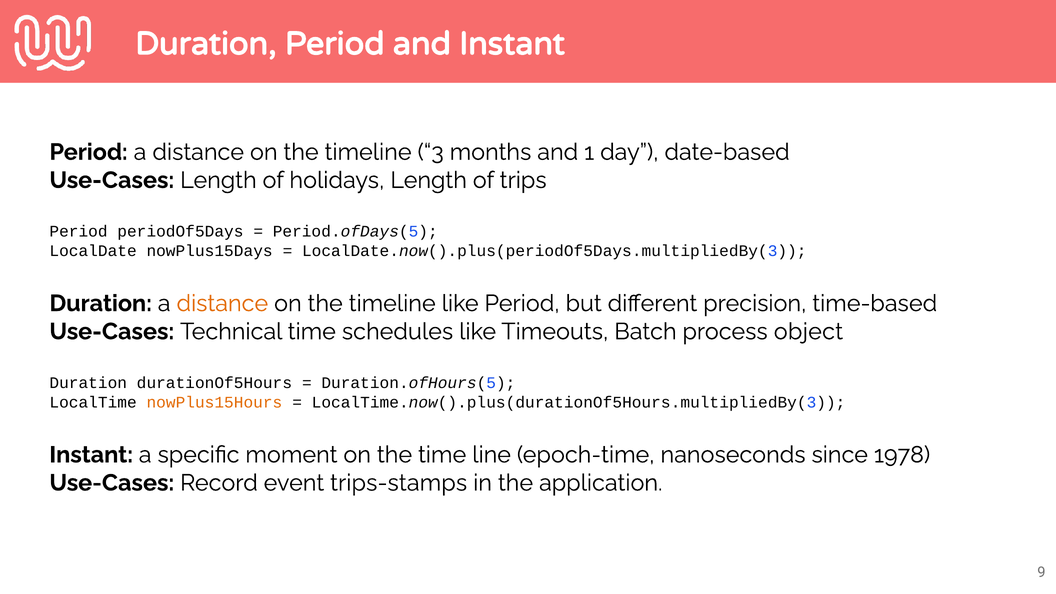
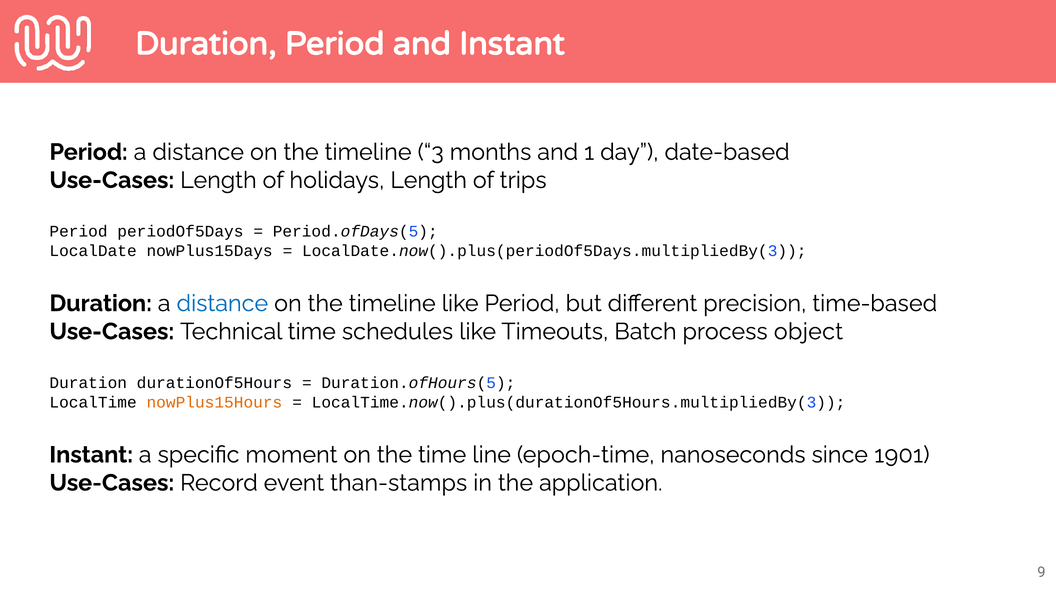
distance colour: orange -> blue (222, 303)
1978: 1978 -> 1901 (902, 455)
trips-stamps: trips-stamps -> than-stamps (399, 483)
